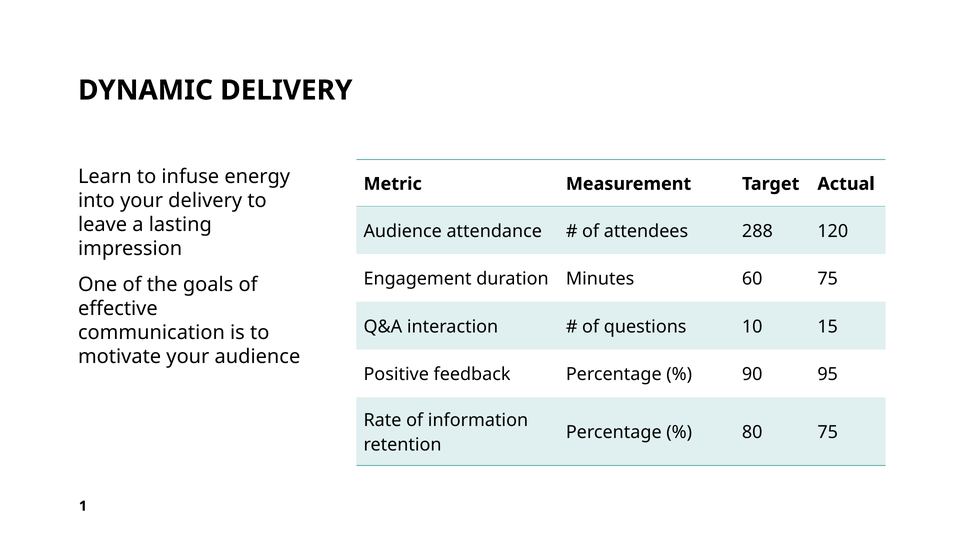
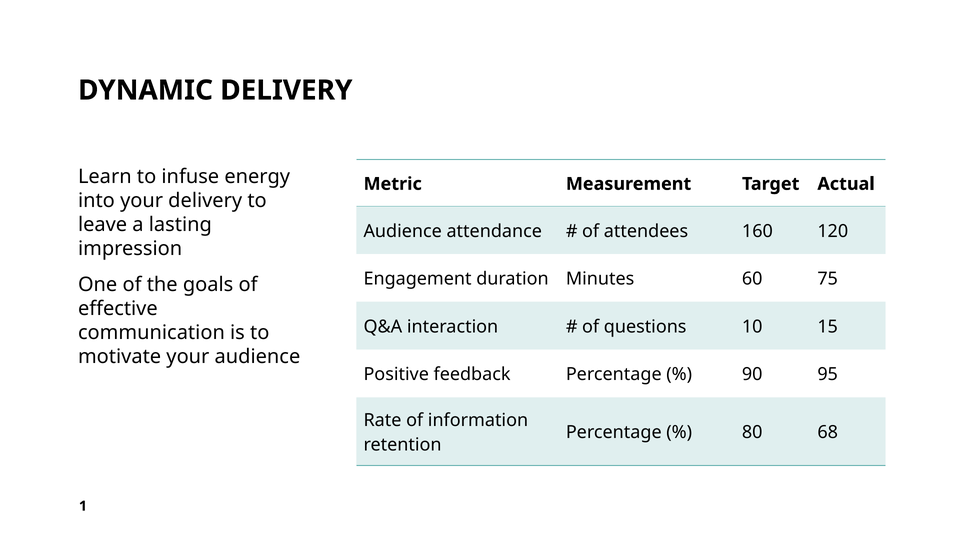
288: 288 -> 160 (757, 231)
80 75: 75 -> 68 (828, 432)
